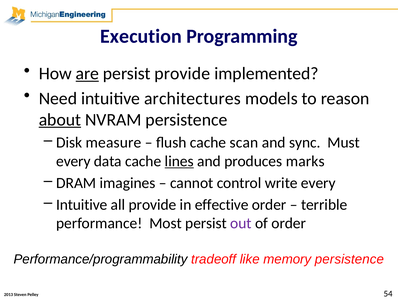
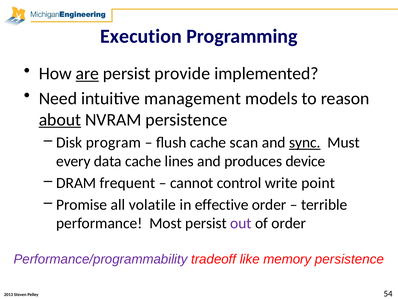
architectures: architectures -> management (192, 98)
measure: measure -> program (113, 142)
sync underline: none -> present (305, 142)
lines underline: present -> none (179, 161)
marks: marks -> device (305, 161)
imagines: imagines -> frequent (127, 183)
write every: every -> point (318, 183)
Intuitive: Intuitive -> Promise (82, 204)
all provide: provide -> volatile (152, 204)
Performance/programmability colour: black -> purple (101, 259)
